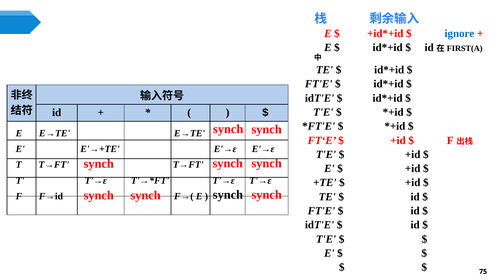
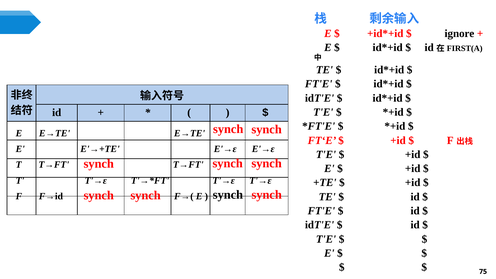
ignore colour: blue -> black (459, 34)
